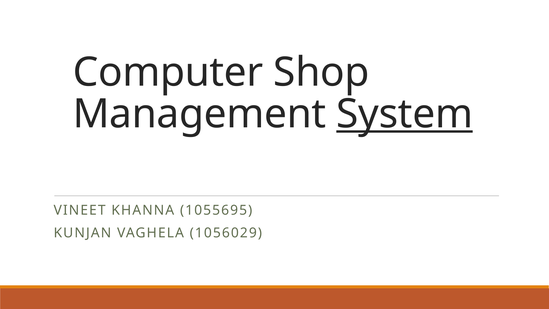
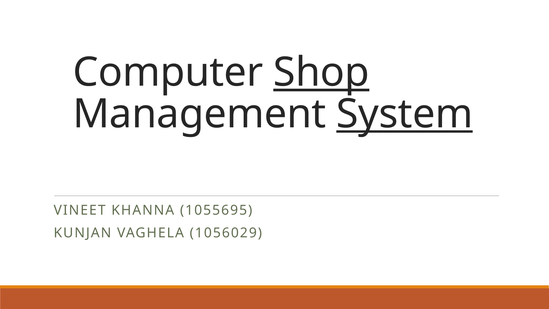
Shop underline: none -> present (321, 72)
